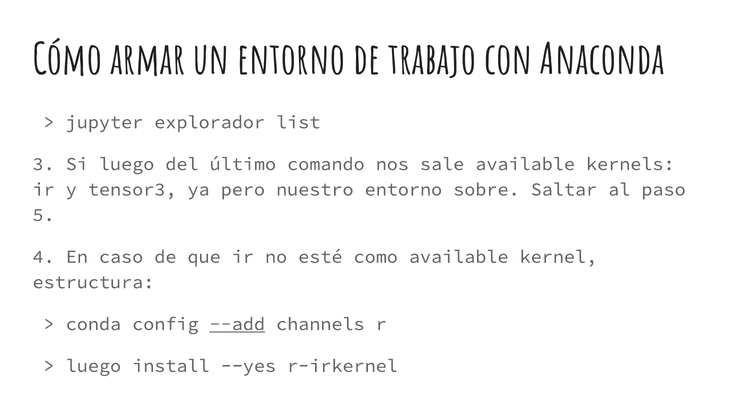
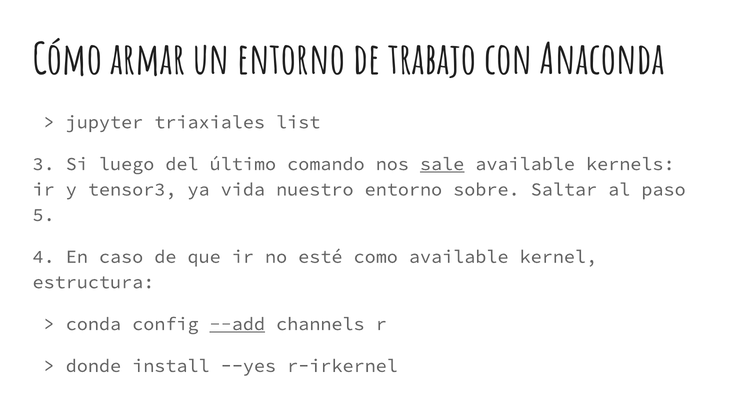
explorador: explorador -> triaxiales (210, 122)
sale underline: none -> present (442, 164)
pero: pero -> vida (243, 190)
luego: luego -> donde (93, 366)
